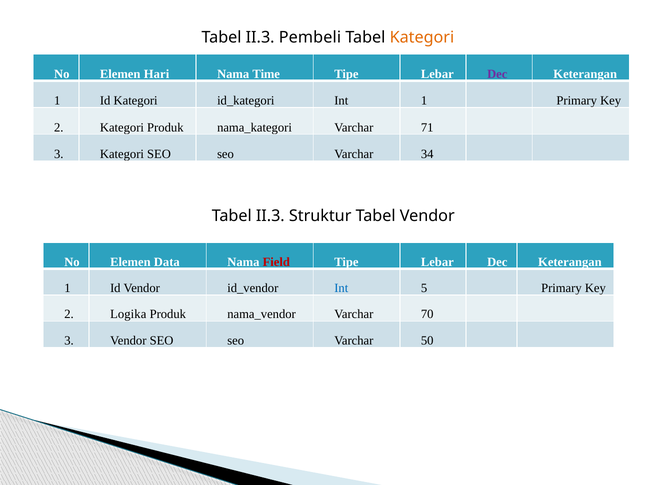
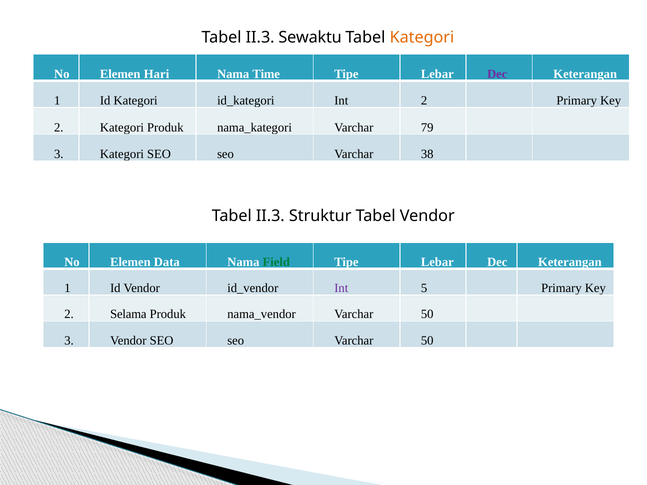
Pembeli: Pembeli -> Sewaktu (310, 38)
Int 1: 1 -> 2 (424, 101)
71: 71 -> 79 (427, 127)
34: 34 -> 38 (427, 154)
Field colour: red -> green (276, 262)
Int colour: blue -> purple (341, 288)
Logika: Logika -> Selama (128, 314)
70: 70 -> 50 (427, 314)
